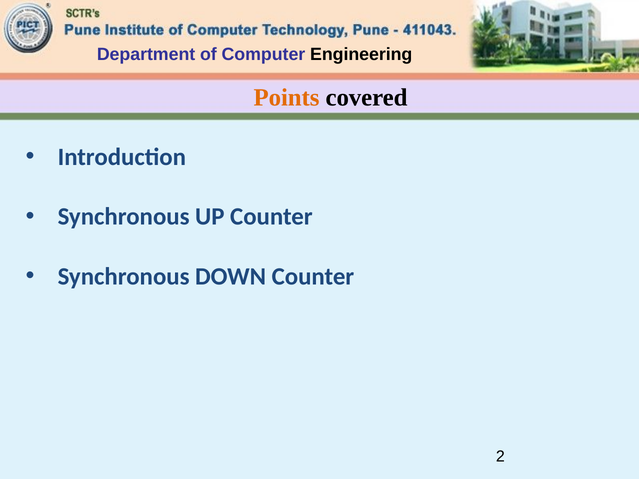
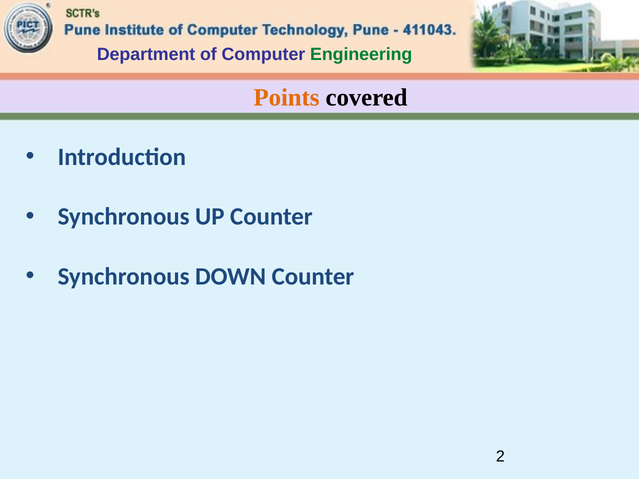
Engineering colour: black -> green (361, 55)
